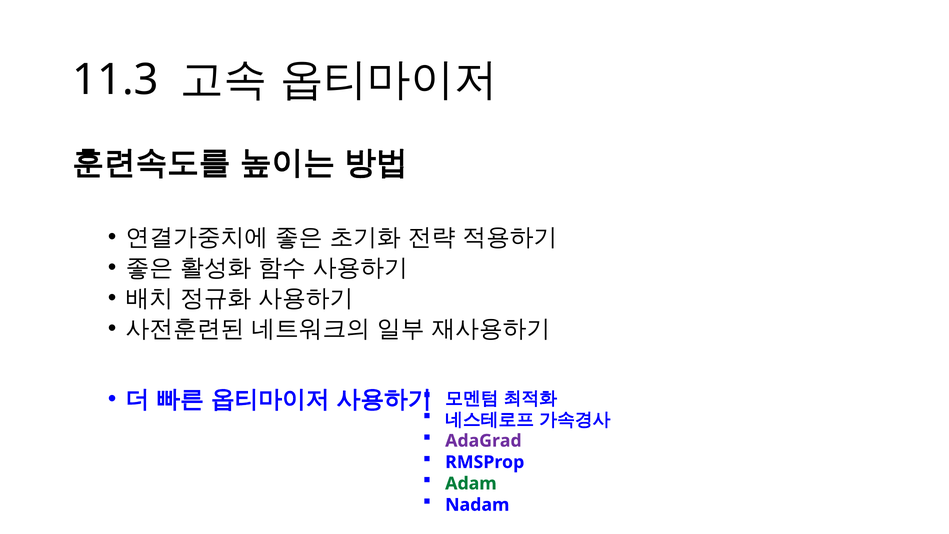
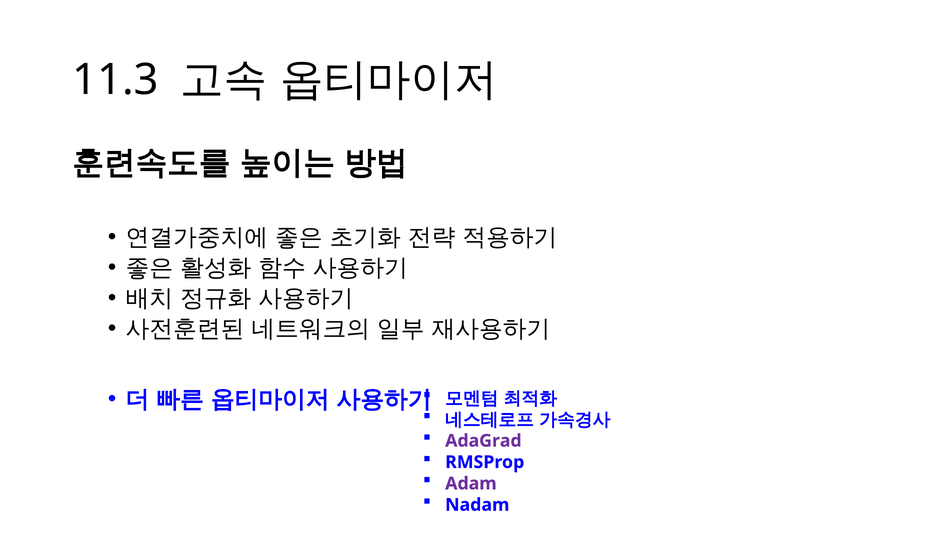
Adam colour: green -> purple (471, 483)
